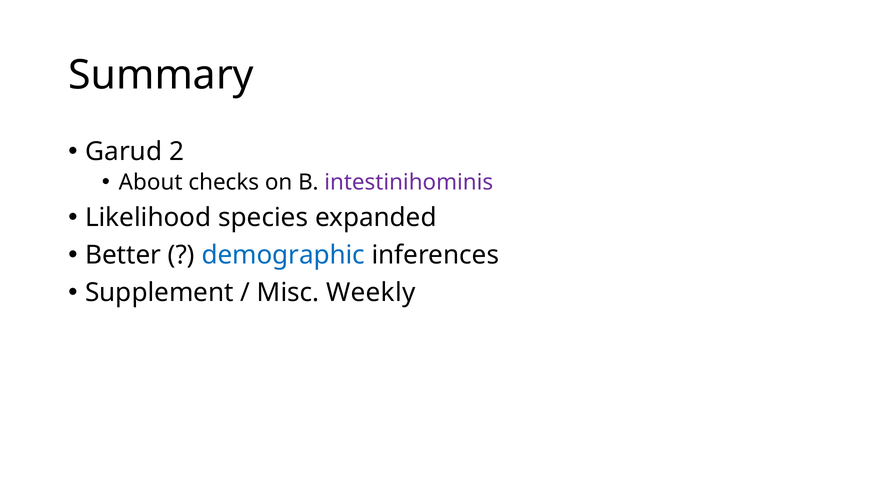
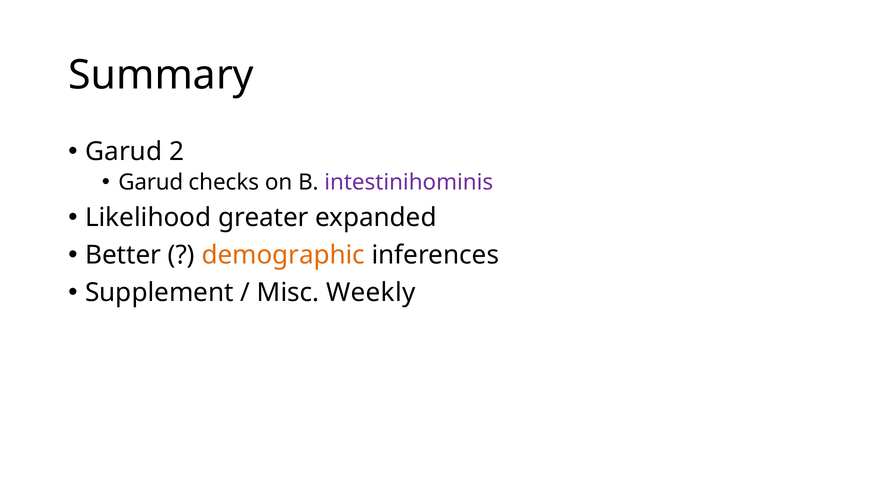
About: About -> Garud (151, 182)
species: species -> greater (263, 218)
demographic colour: blue -> orange (283, 255)
